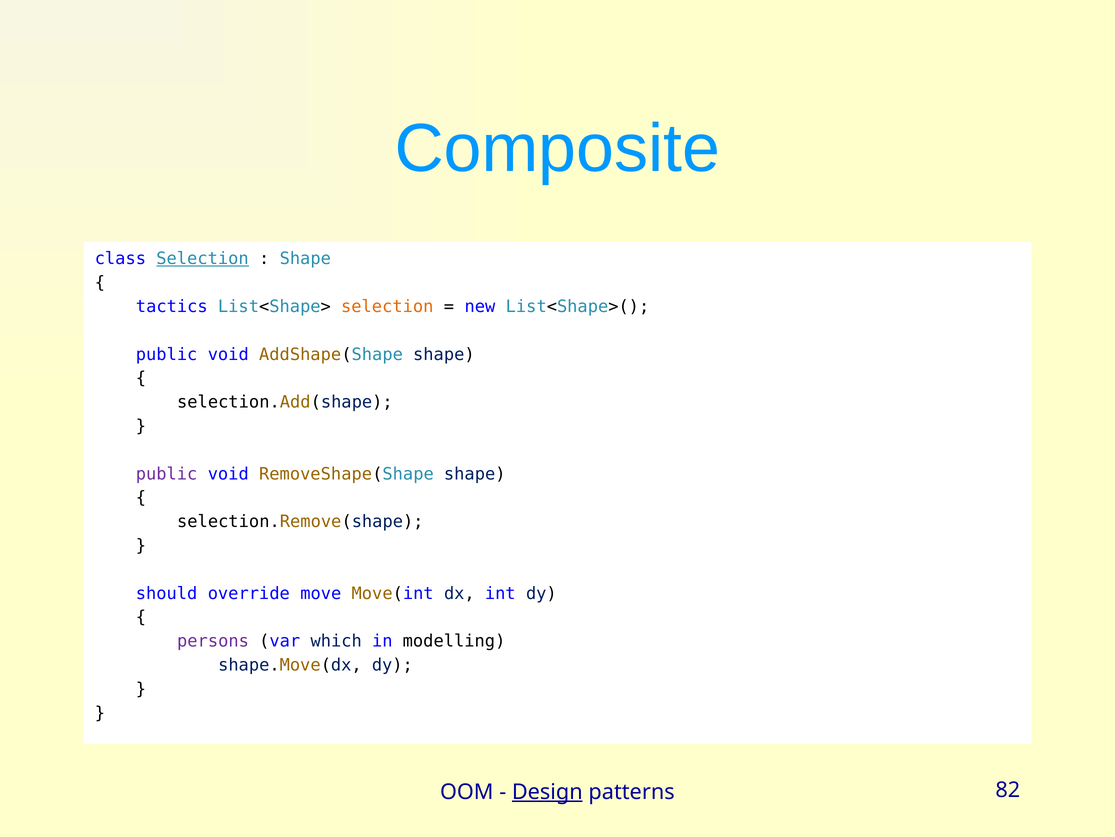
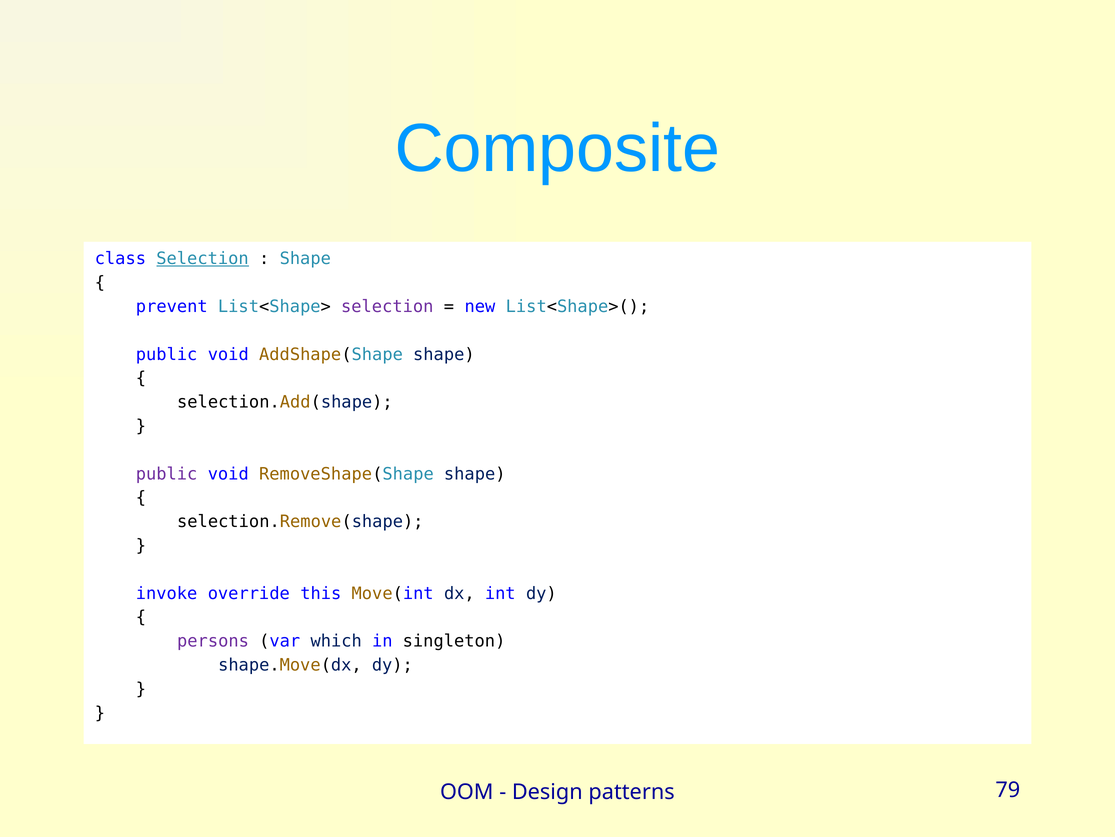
tactics: tactics -> prevent (172, 306)
selection colour: orange -> purple (387, 306)
should: should -> invoke (167, 593)
move: move -> this (321, 593)
modelling: modelling -> singleton (454, 641)
Design underline: present -> none (547, 791)
82: 82 -> 79 (1008, 790)
